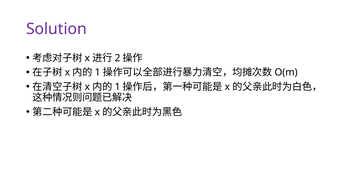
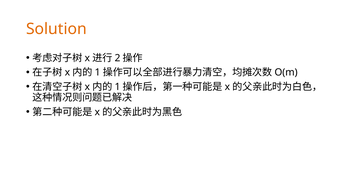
Solution colour: purple -> orange (56, 29)
